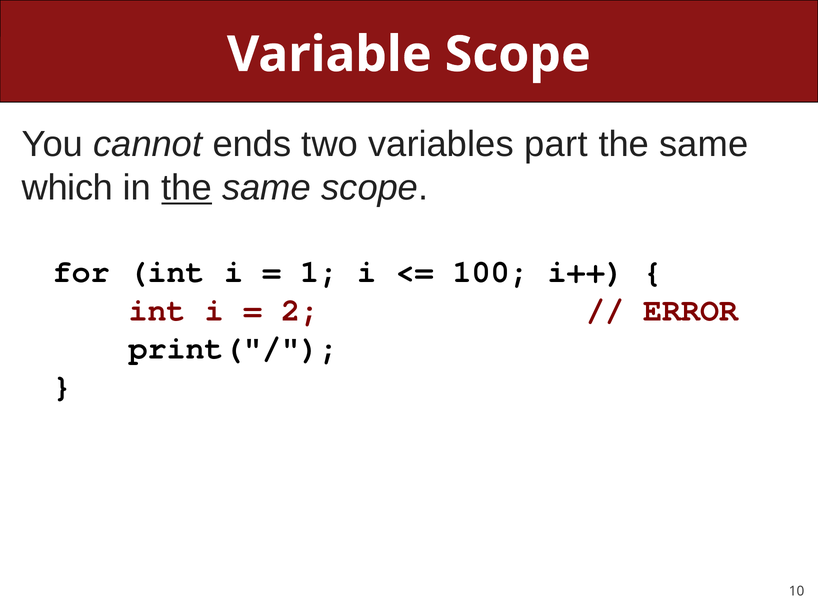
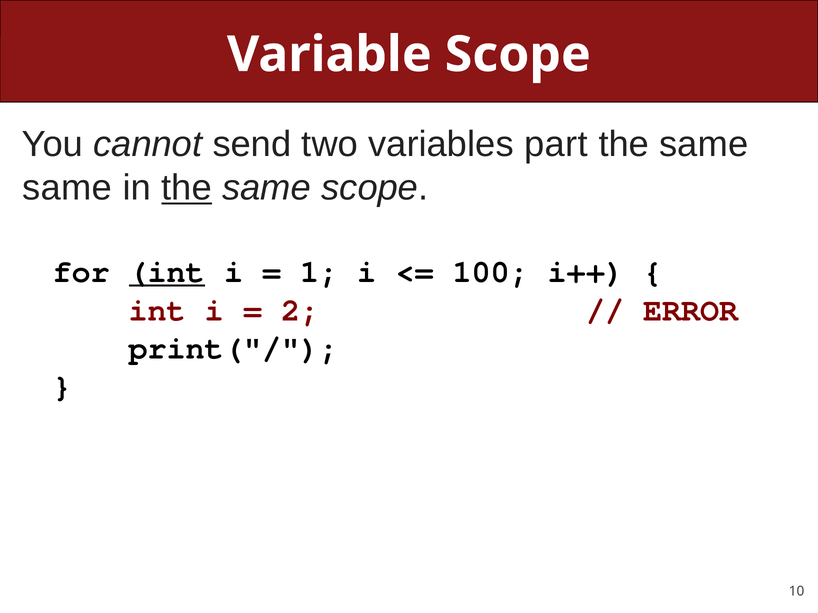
ends: ends -> send (252, 144)
which: which -> same (67, 188)
int underline: none -> present (167, 272)
